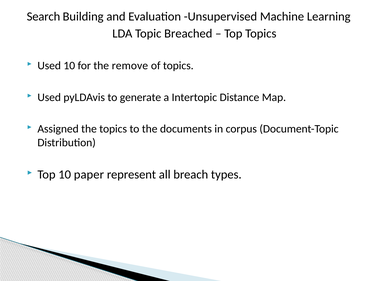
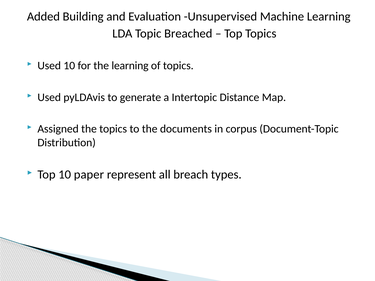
Search: Search -> Added (43, 16)
the remove: remove -> learning (130, 66)
